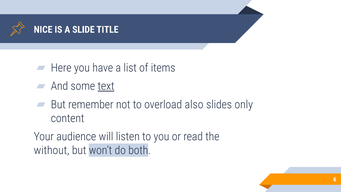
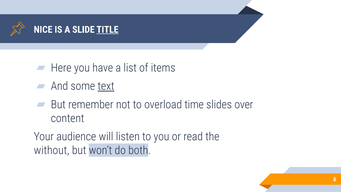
TITLE underline: none -> present (107, 30)
also: also -> time (194, 104)
only: only -> over (244, 104)
